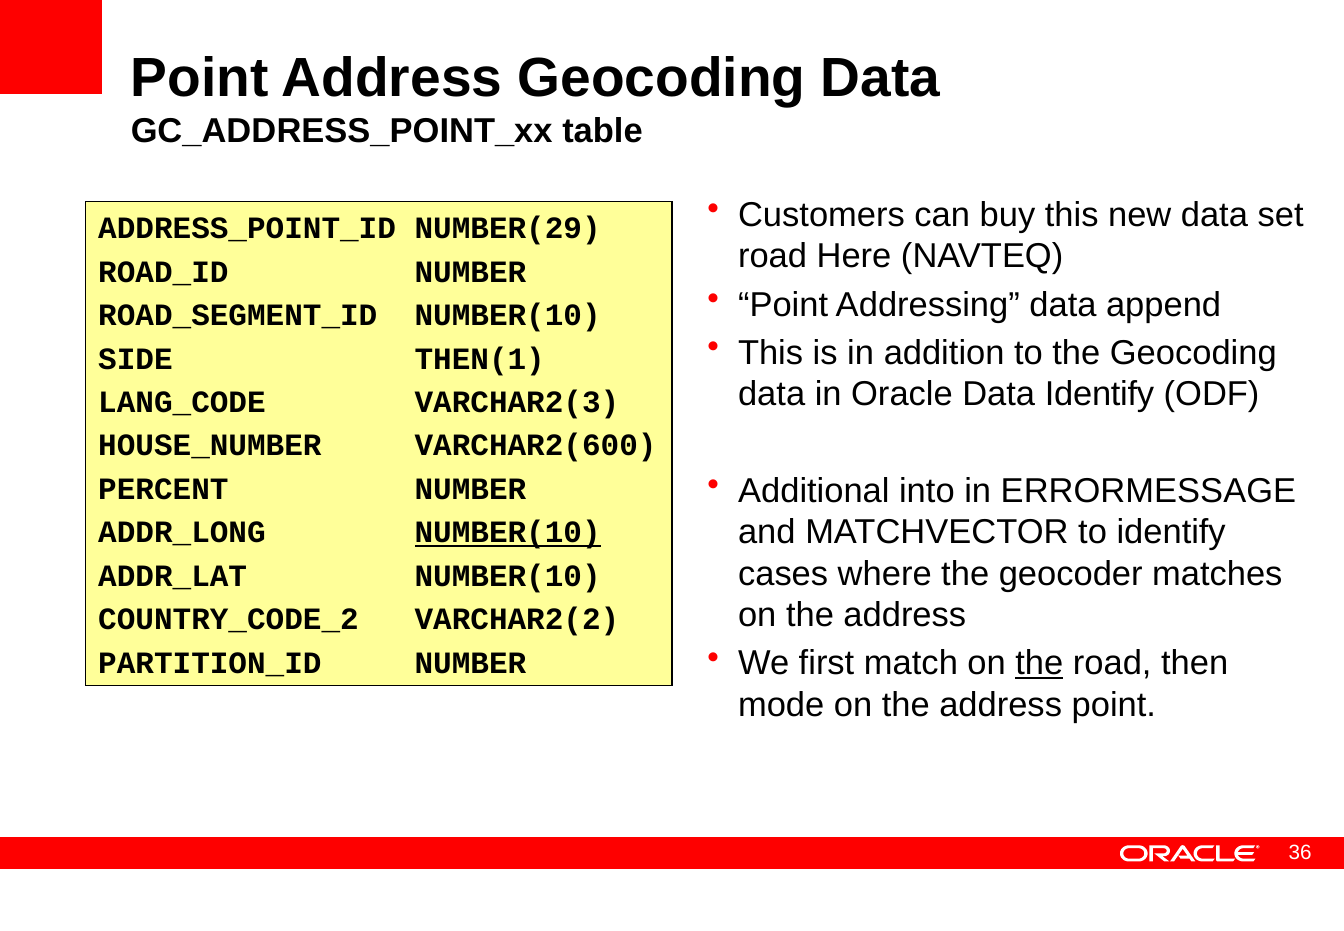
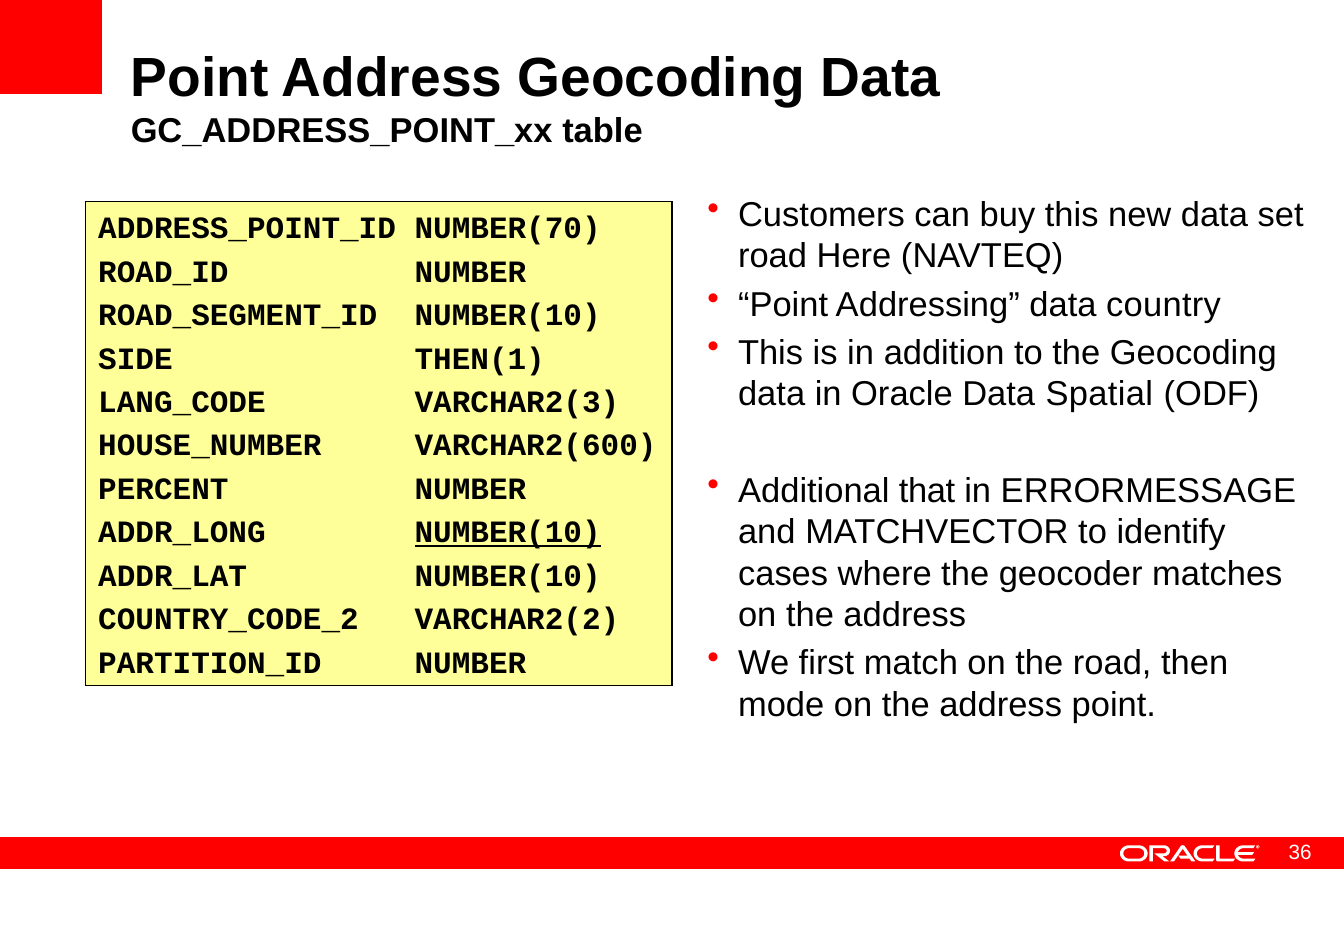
NUMBER(29: NUMBER(29 -> NUMBER(70 (508, 228)
append: append -> country (1163, 304)
Data Identify: Identify -> Spatial (1099, 394)
into: into -> that (927, 491)
the underline: present -> none (1039, 663)
